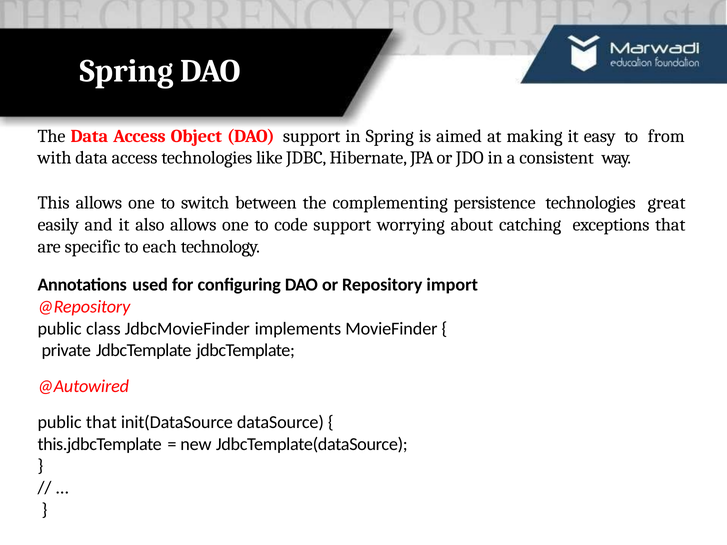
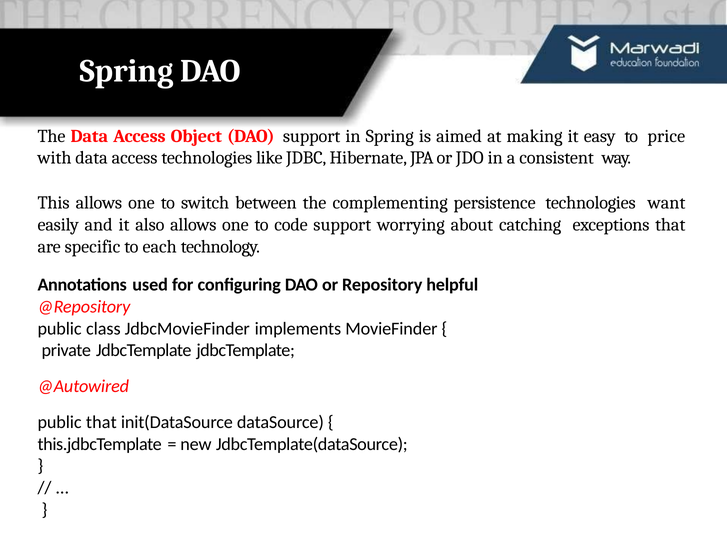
from: from -> price (666, 136)
great: great -> want (667, 203)
import: import -> helpful (452, 285)
